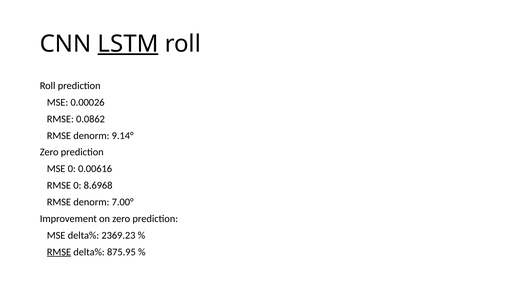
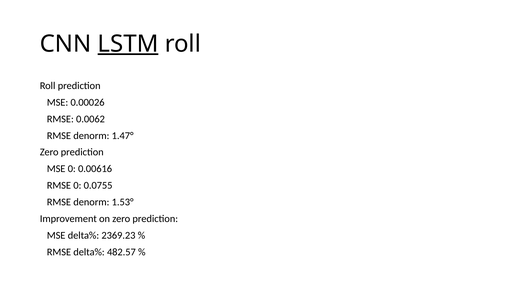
0.0862: 0.0862 -> 0.0062 (91, 119)
9.14°: 9.14° -> 1.47° (123, 136)
8.6968: 8.6968 -> 0.0755 (98, 186)
7.00°: 7.00° -> 1.53° (123, 202)
RMSE underline: present -> none (59, 252)
875.95: 875.95 -> 482.57 (121, 252)
